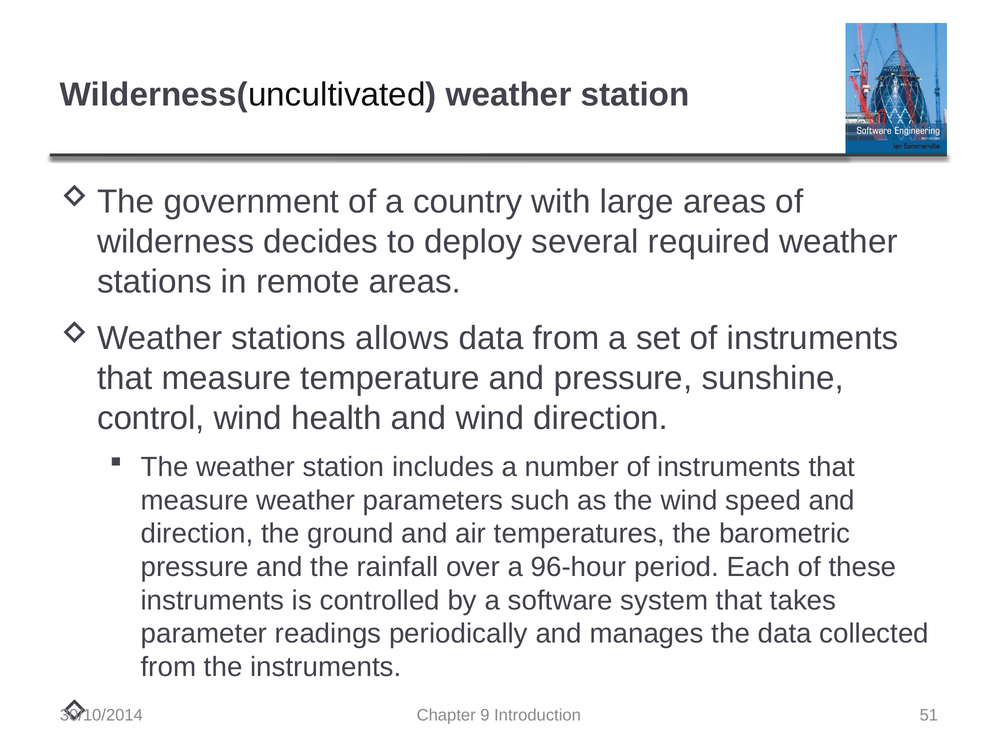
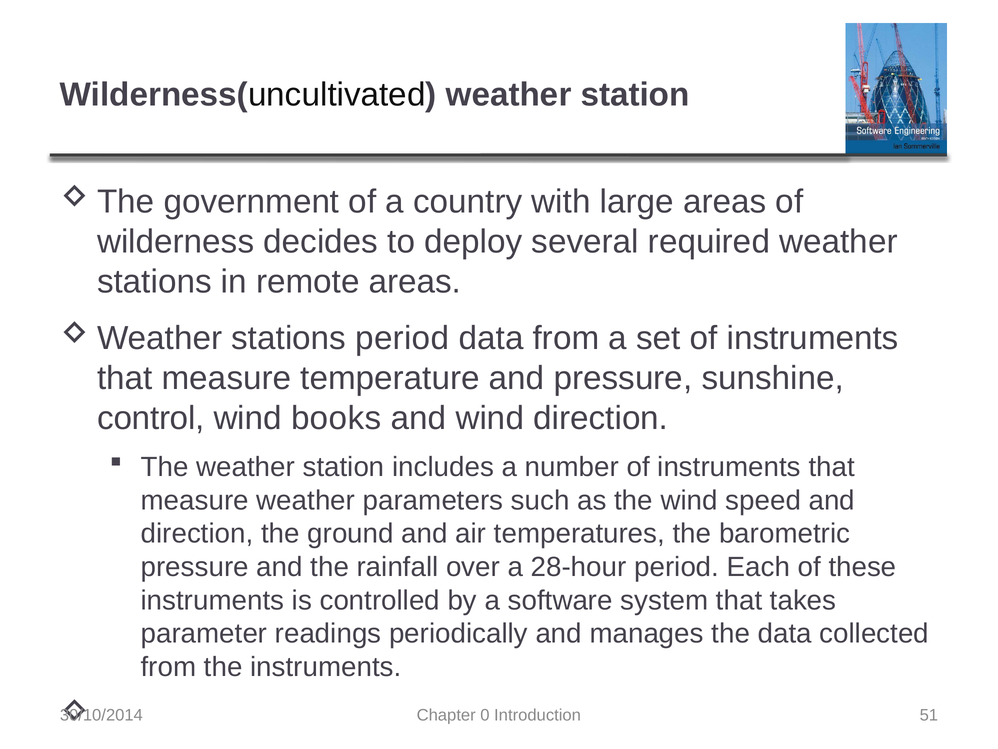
stations allows: allows -> period (402, 338)
health: health -> books (336, 418)
96-hour: 96-hour -> 28-hour (579, 567)
9: 9 -> 0 (485, 715)
